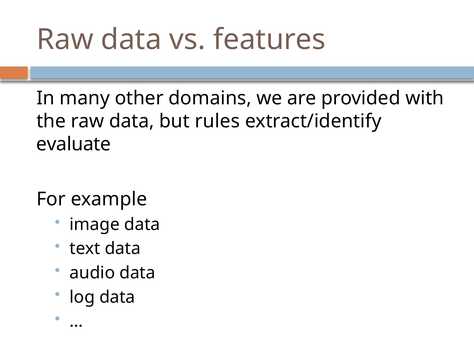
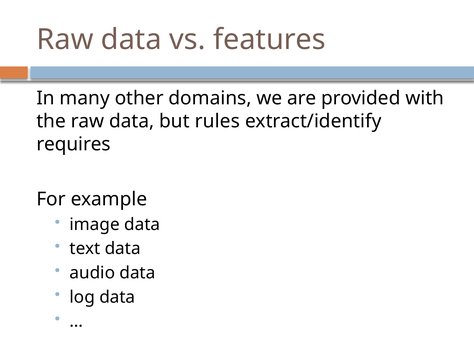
evaluate: evaluate -> requires (74, 144)
